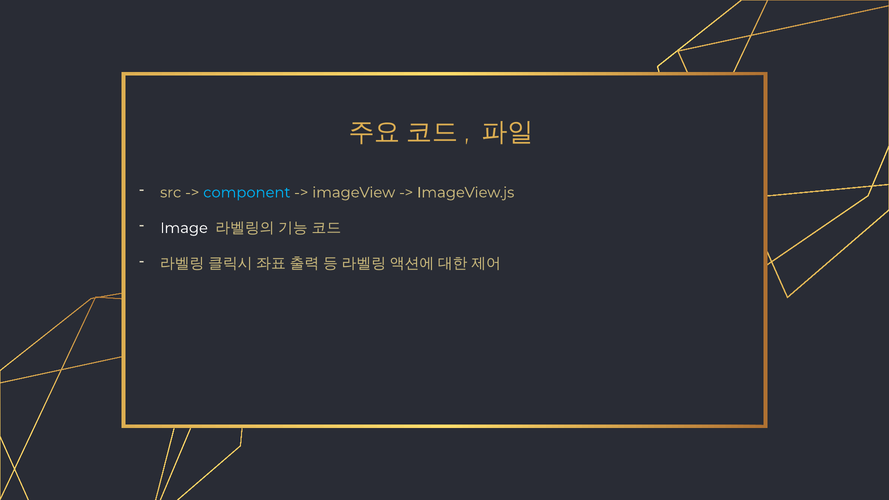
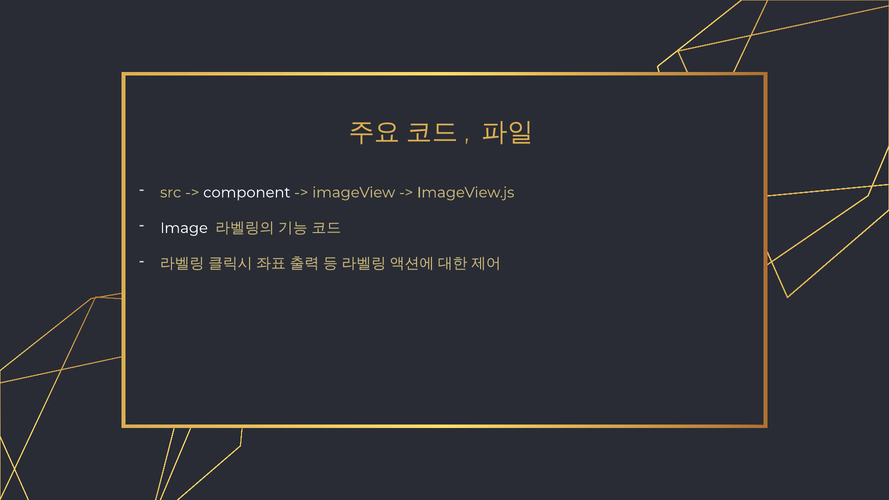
component colour: light blue -> white (247, 193)
